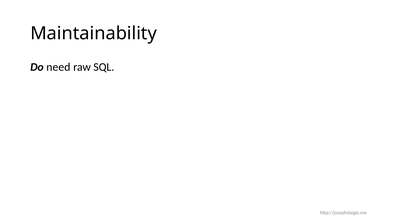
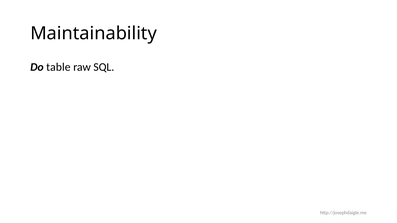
need: need -> table (58, 67)
